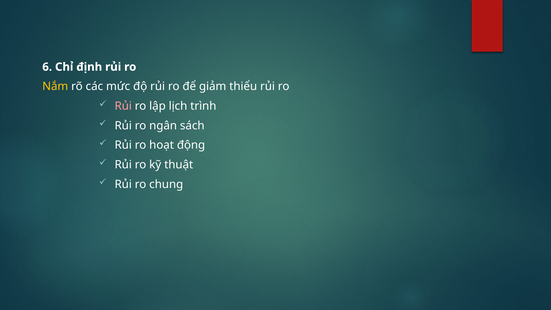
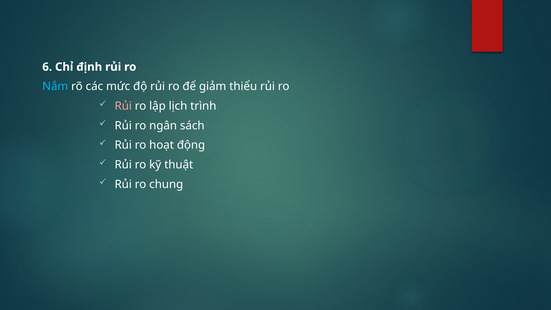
Nắm colour: yellow -> light blue (55, 86)
